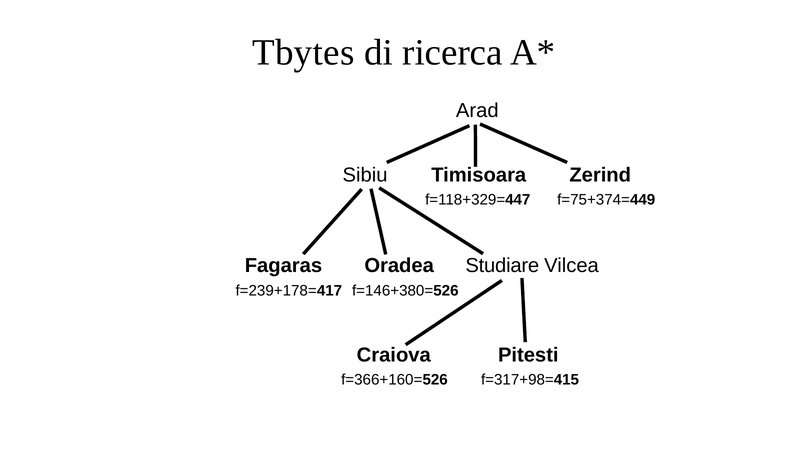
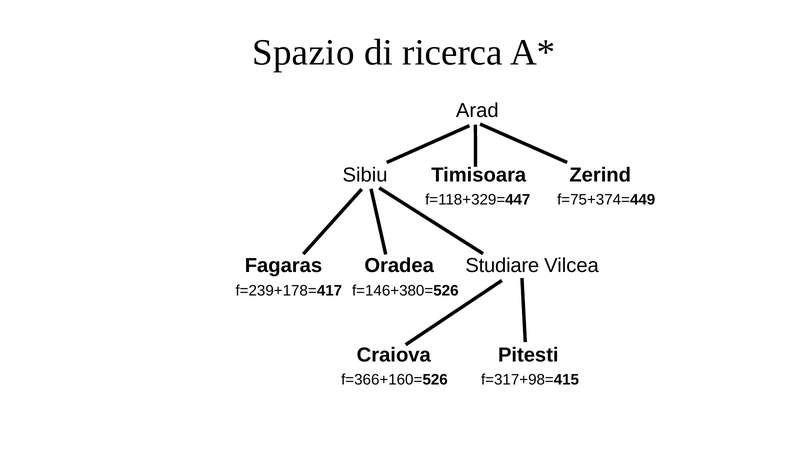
Tbytes: Tbytes -> Spazio (303, 52)
